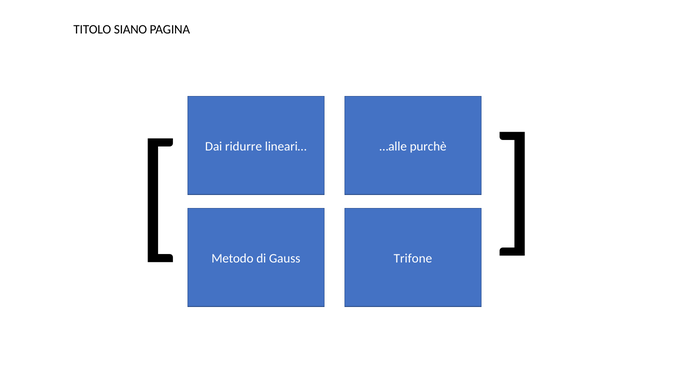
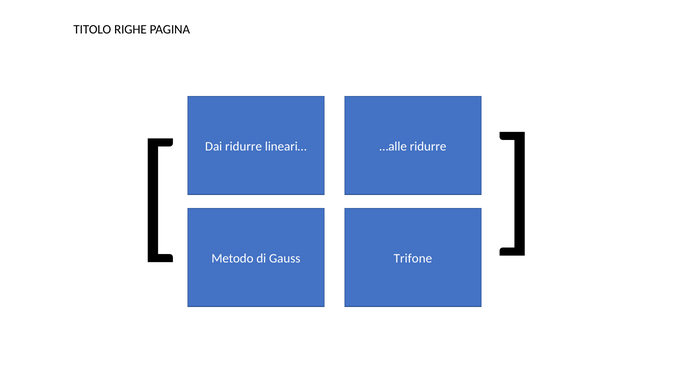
SIANO: SIANO -> RIGHE (130, 29)
…alle purchè: purchè -> ridurre (428, 146)
